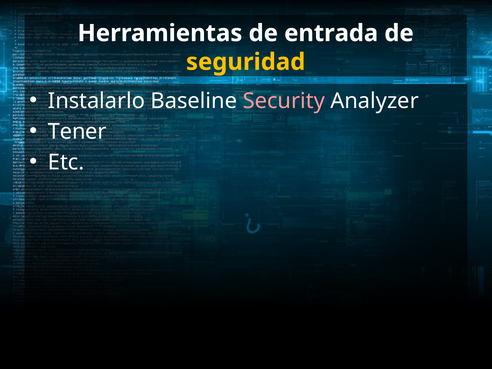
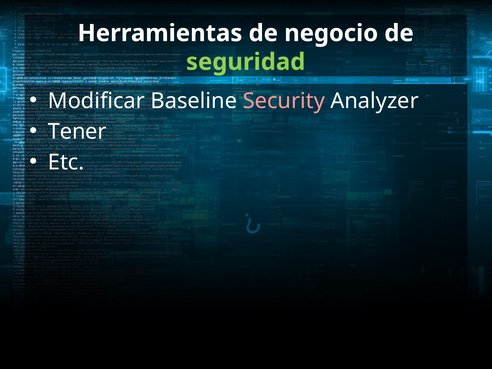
entrada: entrada -> negocio (331, 33)
seguridad colour: yellow -> light green (246, 62)
Instalarlo: Instalarlo -> Modificar (96, 101)
